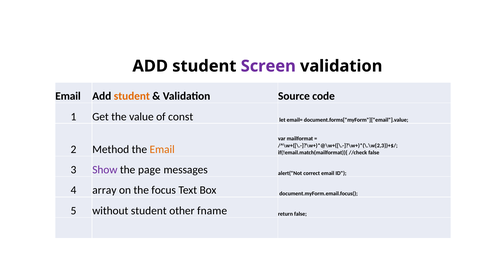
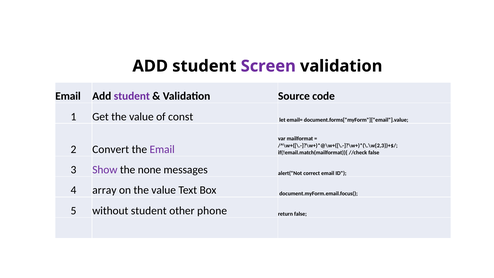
student colour: orange -> purple (132, 96)
Method: Method -> Convert (111, 149)
Email colour: orange -> purple (162, 149)
page: page -> none (149, 170)
on the focus: focus -> value (164, 190)
fname: fname -> phone (212, 211)
